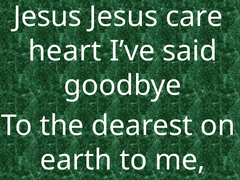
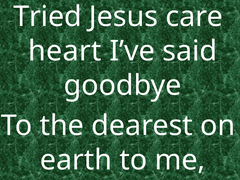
Jesus: Jesus -> Tried (47, 17)
